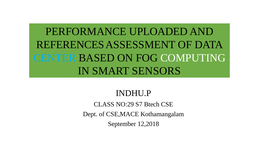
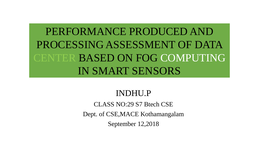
UPLOADED: UPLOADED -> PRODUCED (158, 32)
REFERENCES: REFERENCES -> PROCESSING (70, 45)
CENTER colour: light blue -> light green (55, 58)
